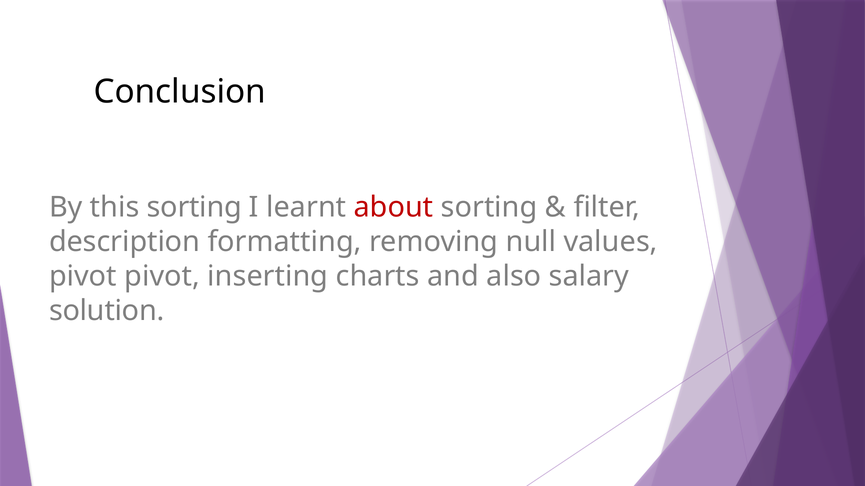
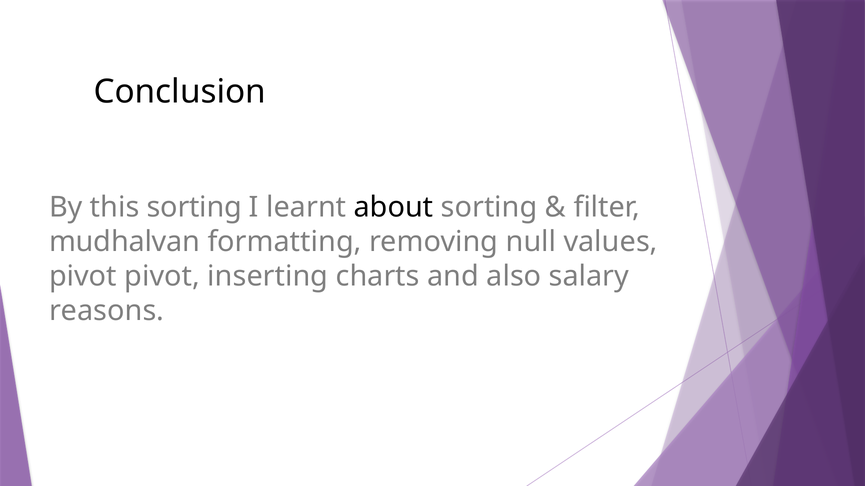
about colour: red -> black (394, 207)
description: description -> mudhalvan (125, 242)
solution: solution -> reasons (107, 311)
